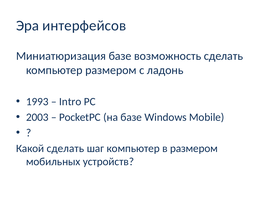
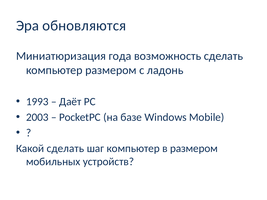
интерфейсов: интерфейсов -> обновляются (84, 26)
Миниатюризация базе: базе -> года (120, 56)
Intro: Intro -> Даёт (70, 102)
